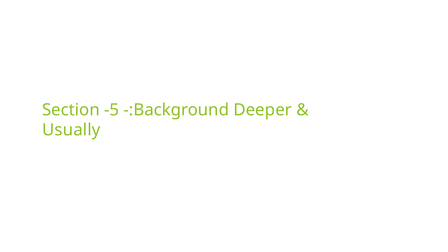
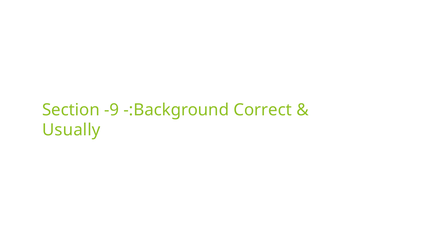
-5: -5 -> -9 (112, 110)
Deeper: Deeper -> Correct (263, 110)
